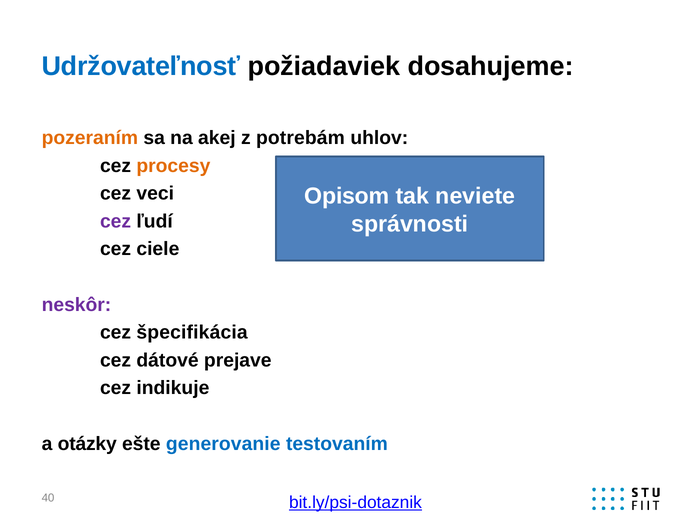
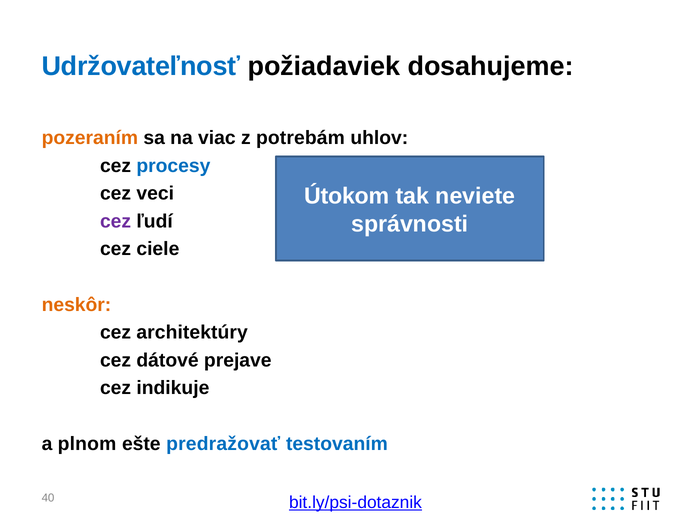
akej: akej -> viac (217, 138)
procesy colour: orange -> blue (173, 166)
Opisom: Opisom -> Útokom (347, 196)
neskôr colour: purple -> orange (76, 304)
špecifikácia: špecifikácia -> architektúry (192, 332)
otázky: otázky -> plnom (87, 443)
generovanie: generovanie -> predražovať (223, 443)
